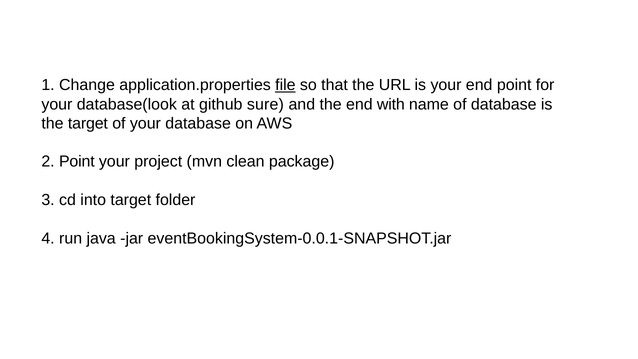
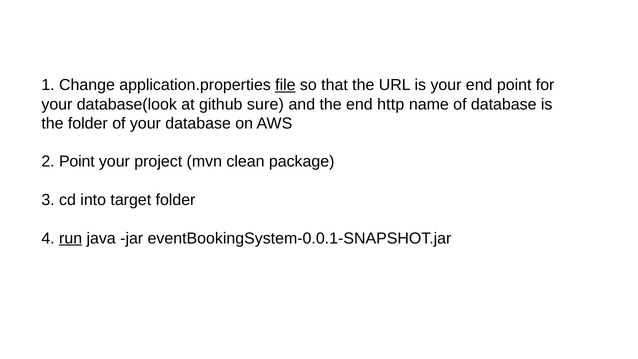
with: with -> http (391, 104)
the target: target -> folder (88, 123)
run underline: none -> present (71, 238)
